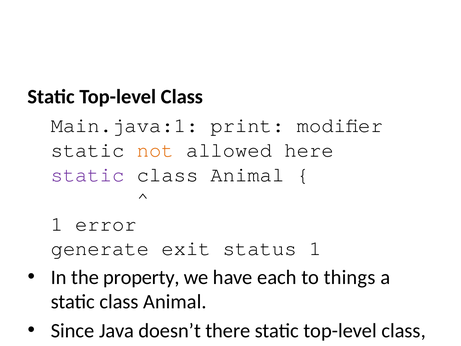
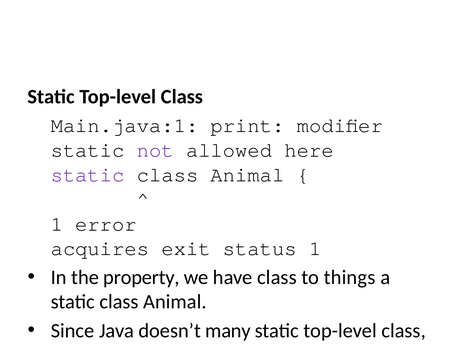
not colour: orange -> purple (155, 150)
generate: generate -> acquires (100, 248)
have each: each -> class (277, 277)
there: there -> many (228, 330)
